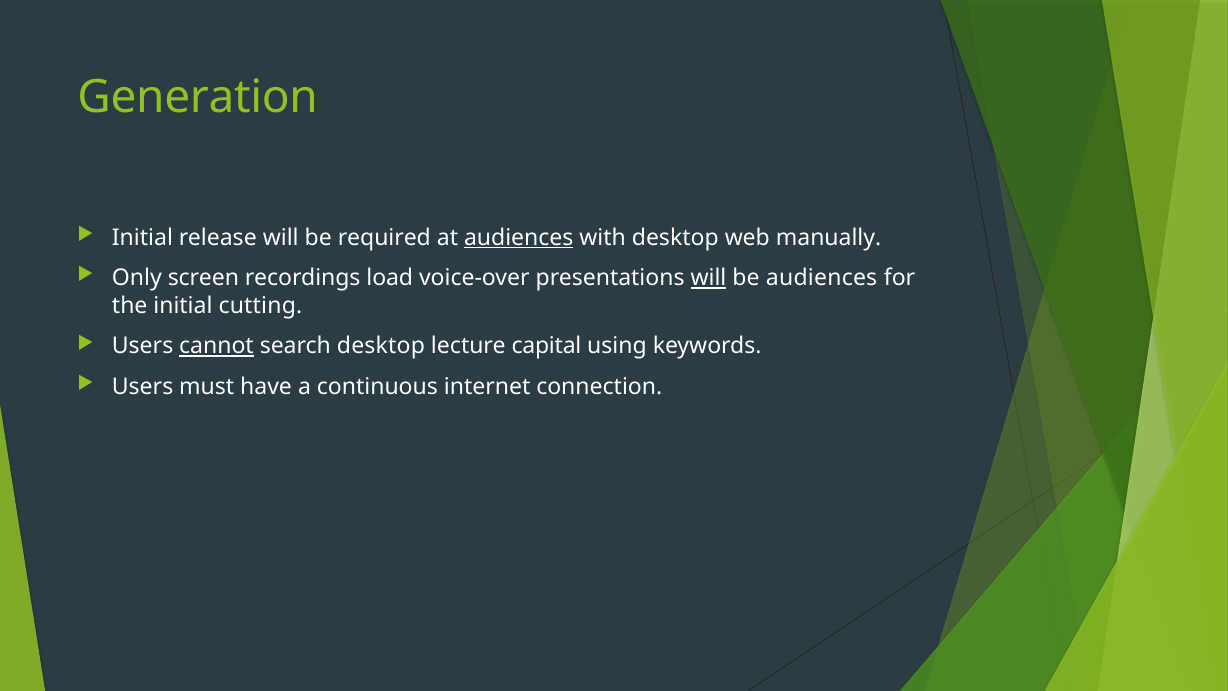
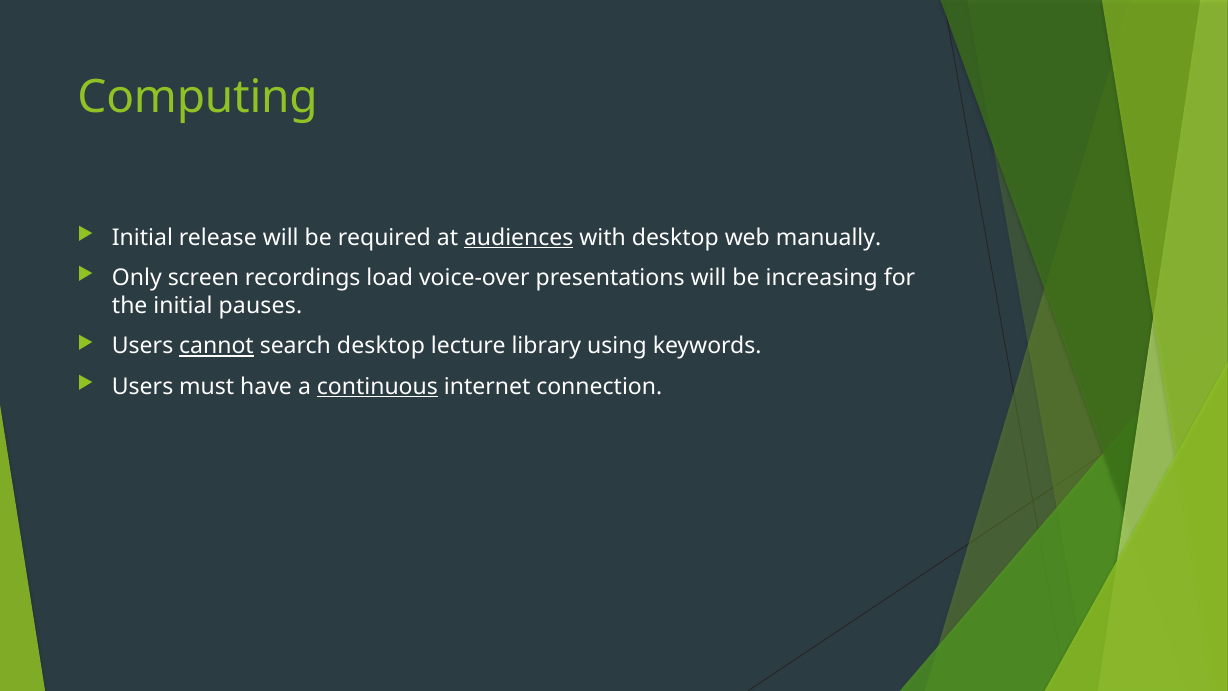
Generation: Generation -> Computing (198, 97)
will underline: present -> none (708, 278)
be audiences: audiences -> increasing (822, 278)
cutting: cutting -> pauses (260, 306)
capital: capital -> library (546, 346)
continuous underline: none -> present (377, 387)
